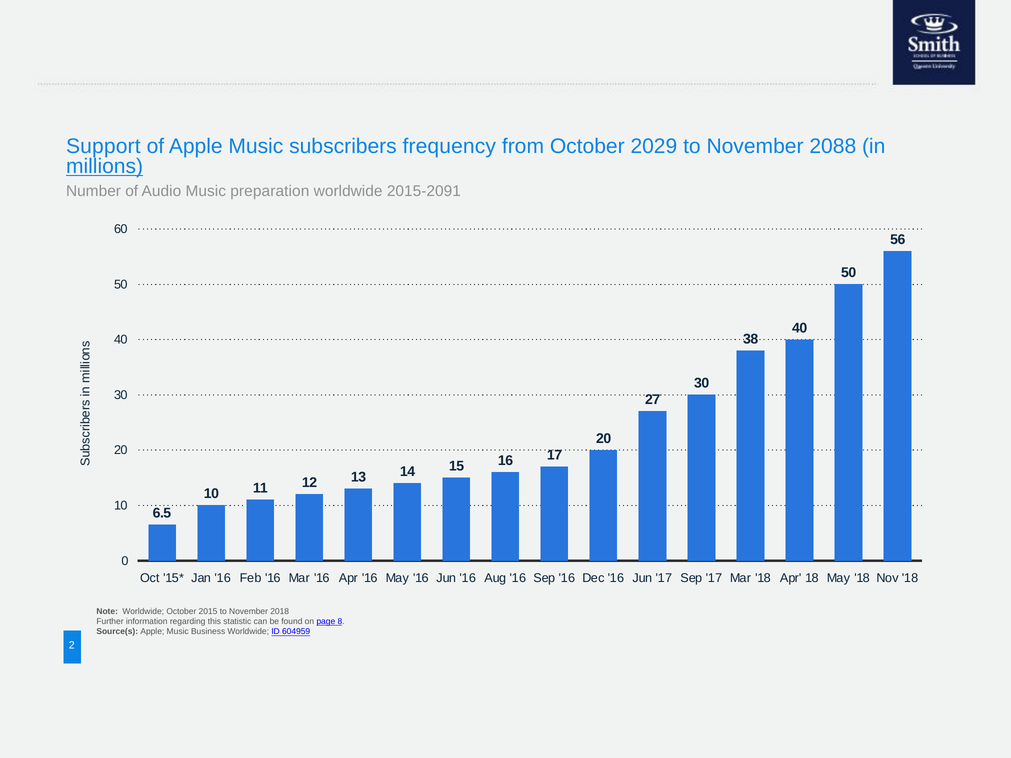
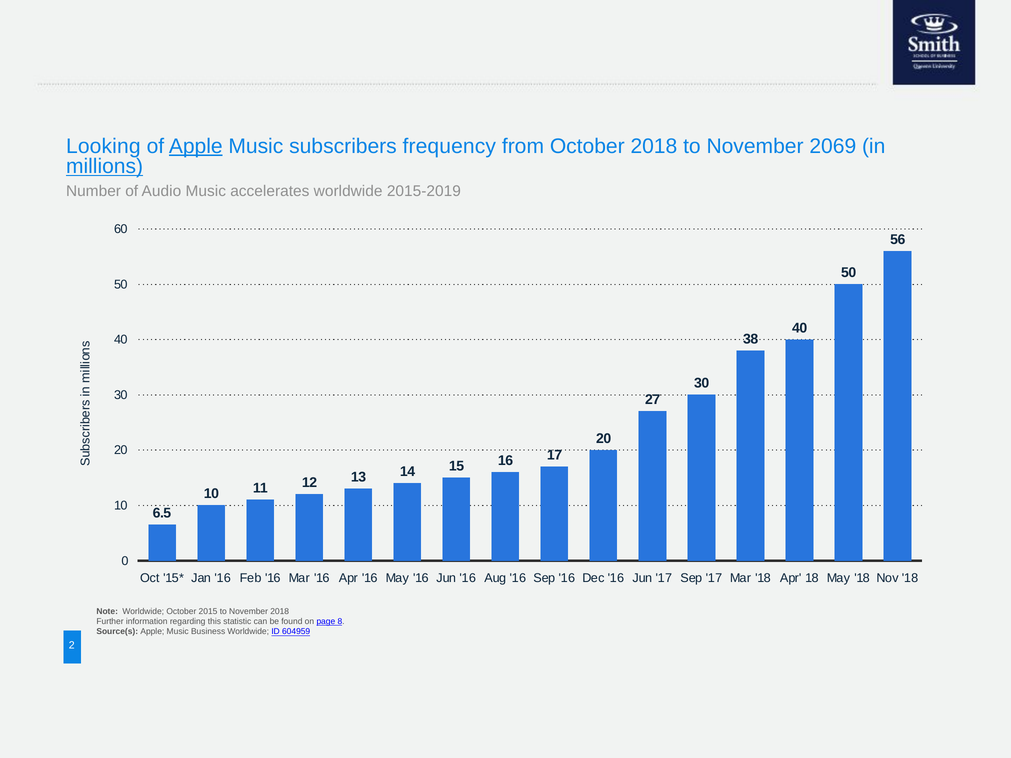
Support: Support -> Looking (103, 146)
Apple underline: none -> present (196, 146)
October 2029: 2029 -> 2018 (654, 146)
2088: 2088 -> 2069 (833, 146)
preparation: preparation -> accelerates (270, 191)
2015-2091: 2015-2091 -> 2015-2019 (424, 191)
